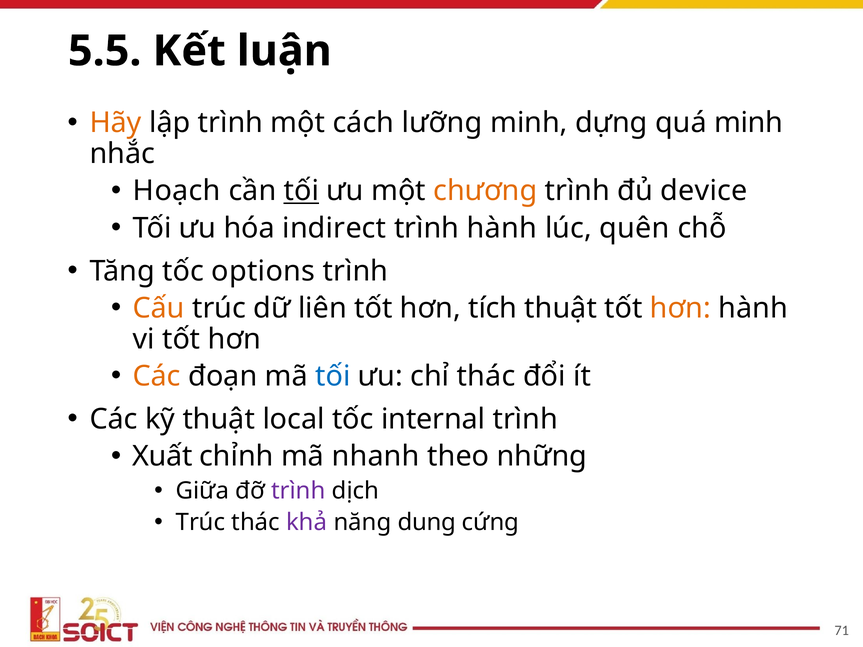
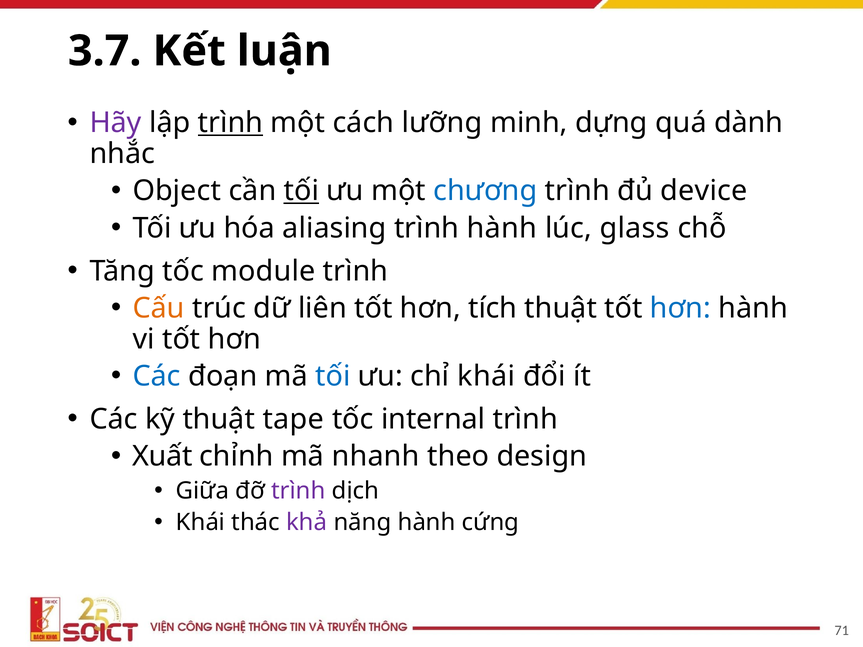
5.5: 5.5 -> 3.7 (105, 51)
Hãy colour: orange -> purple (116, 123)
trình underline: none -> present (230, 123)
quá minh: minh -> dành (749, 123)
Hoạch: Hoạch -> Object (177, 191)
chương colour: orange -> blue (485, 191)
indirect: indirect -> aliasing (334, 228)
quên: quên -> glass (635, 228)
options: options -> module (263, 271)
hơn colour: orange -> blue (680, 308)
Các colour: orange -> blue (157, 376)
chỉ thác: thác -> khái (486, 376)
local: local -> tape (293, 419)
những: những -> design (542, 456)
Trúc: Trúc -> Khái (200, 523)
năng dung: dung -> hành (427, 523)
